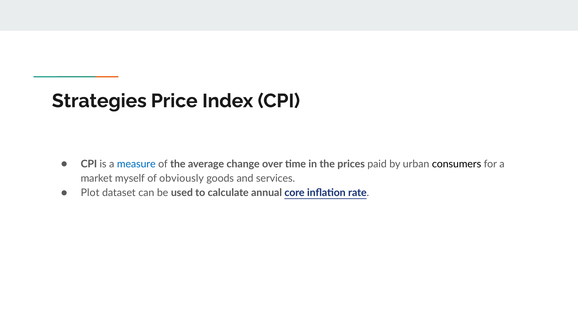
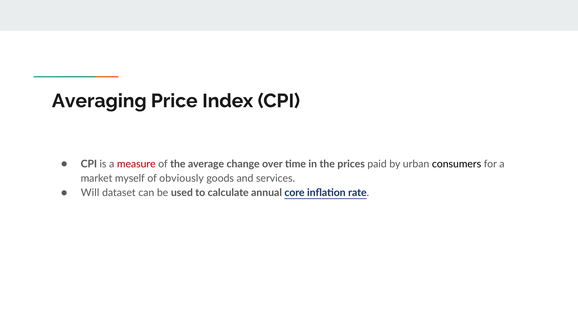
Strategies: Strategies -> Averaging (99, 101)
measure colour: blue -> red (136, 164)
Plot: Plot -> Will (90, 193)
